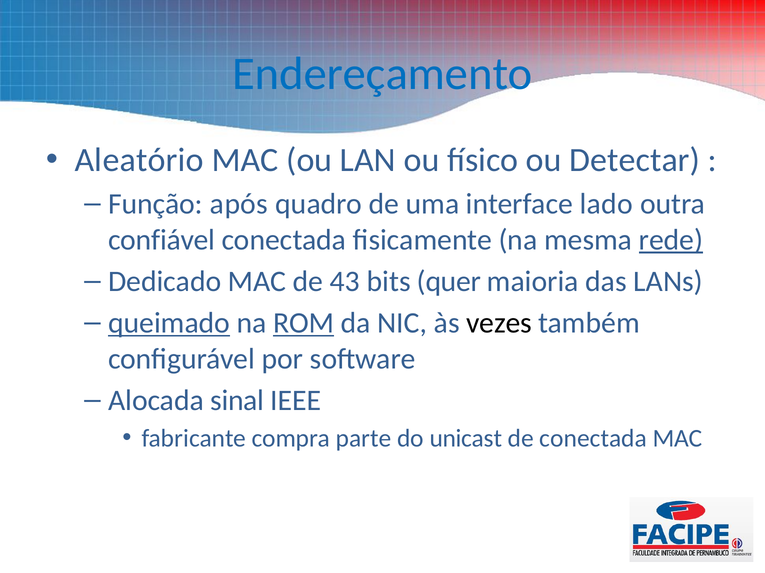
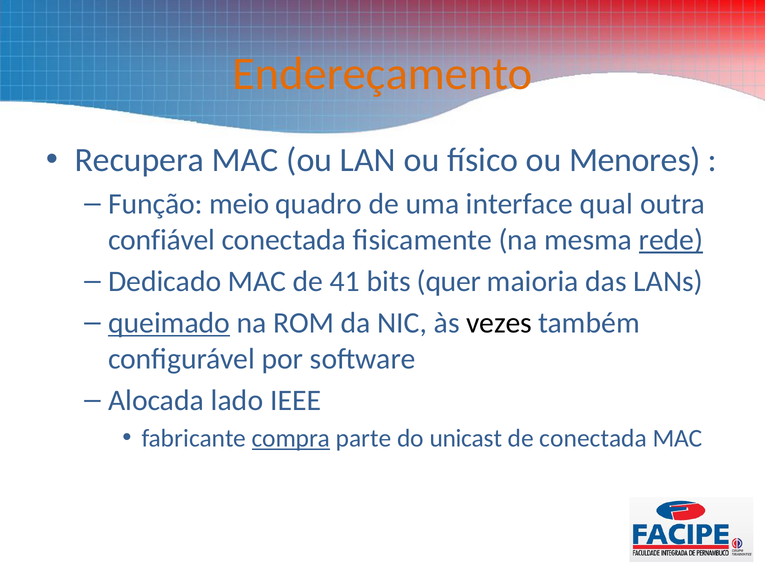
Endereçamento colour: blue -> orange (382, 74)
Aleatório: Aleatório -> Recupera (139, 160)
Detectar: Detectar -> Menores (635, 160)
após: após -> meio (239, 204)
lado: lado -> qual (606, 204)
43: 43 -> 41 (345, 282)
ROM underline: present -> none (304, 323)
sinal: sinal -> lado (237, 401)
compra underline: none -> present (291, 439)
